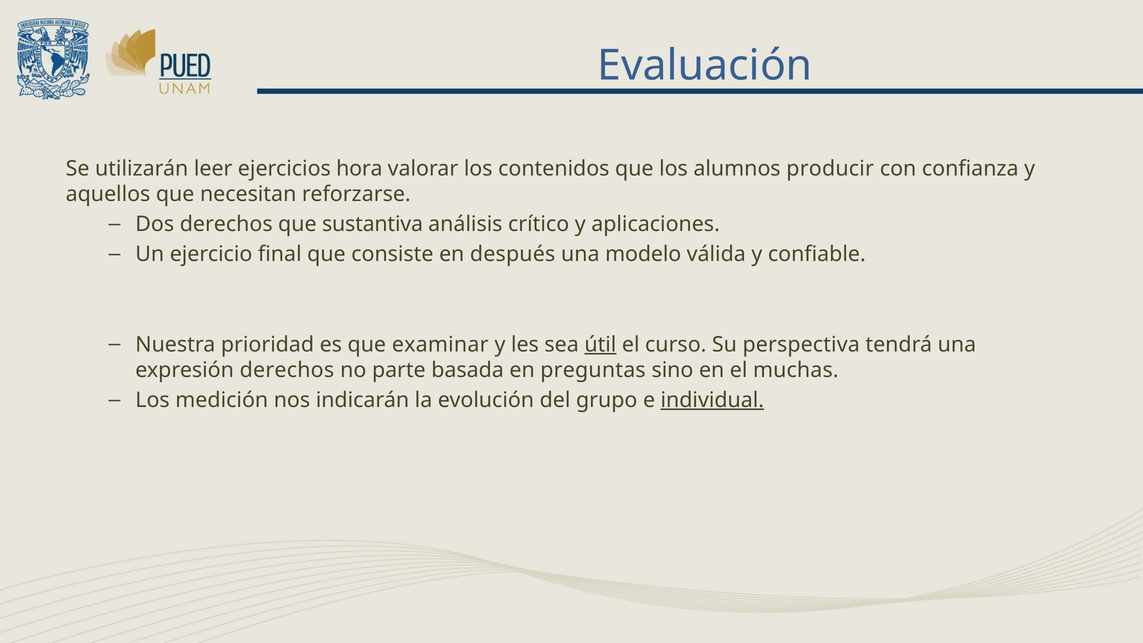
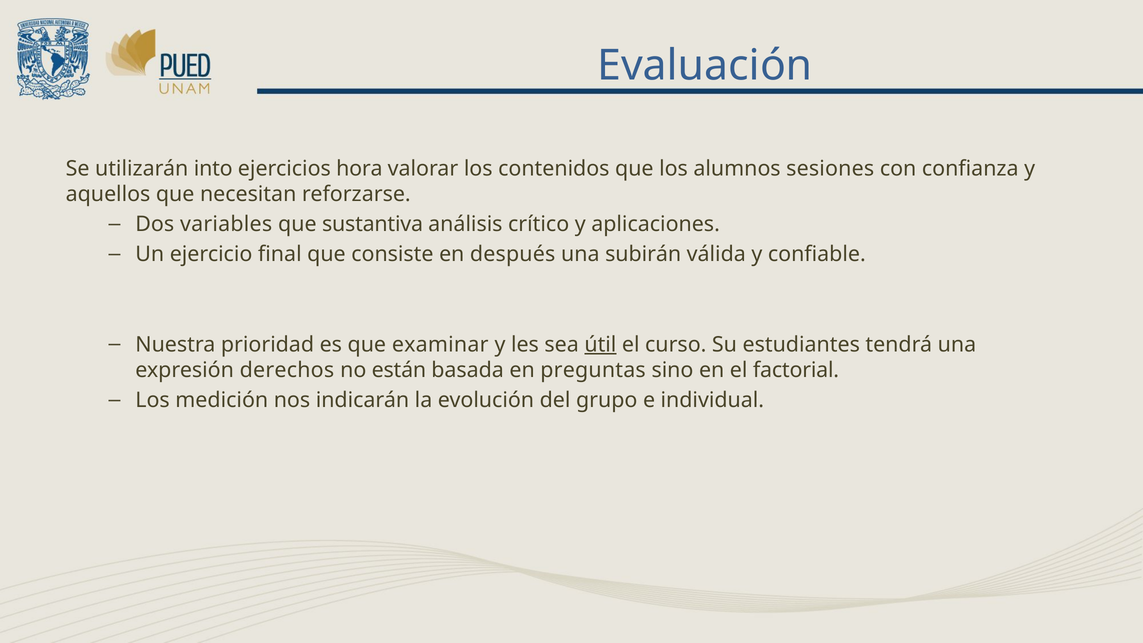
leer: leer -> into (213, 169)
producir: producir -> sesiones (830, 169)
Dos derechos: derechos -> variables (226, 224)
modelo: modelo -> subirán (643, 254)
perspectiva: perspectiva -> estudiantes (801, 344)
parte: parte -> están (399, 370)
muchas: muchas -> factorial (796, 370)
individual underline: present -> none (712, 400)
